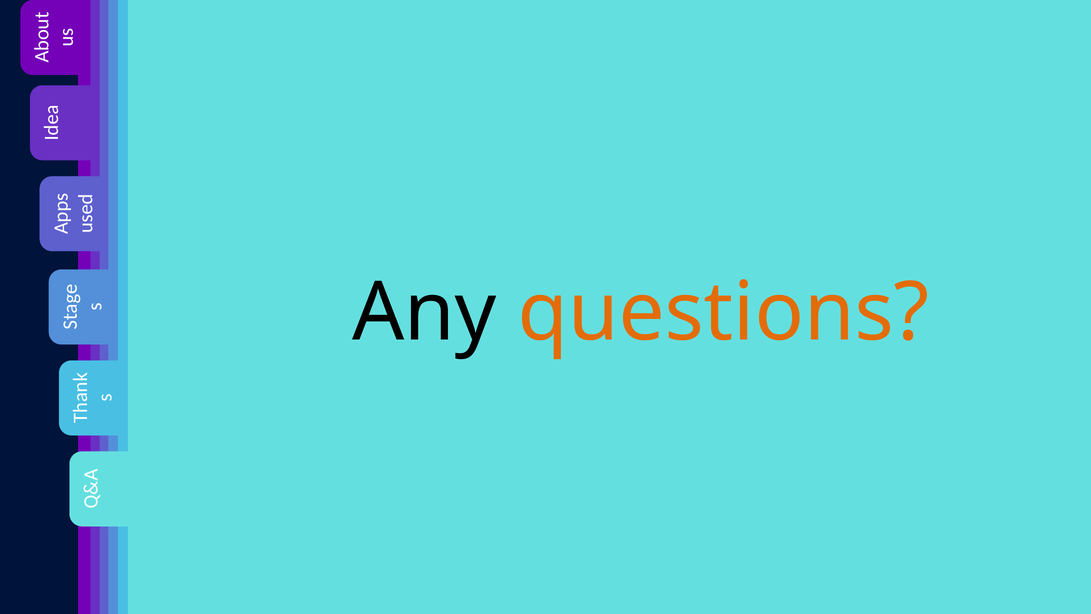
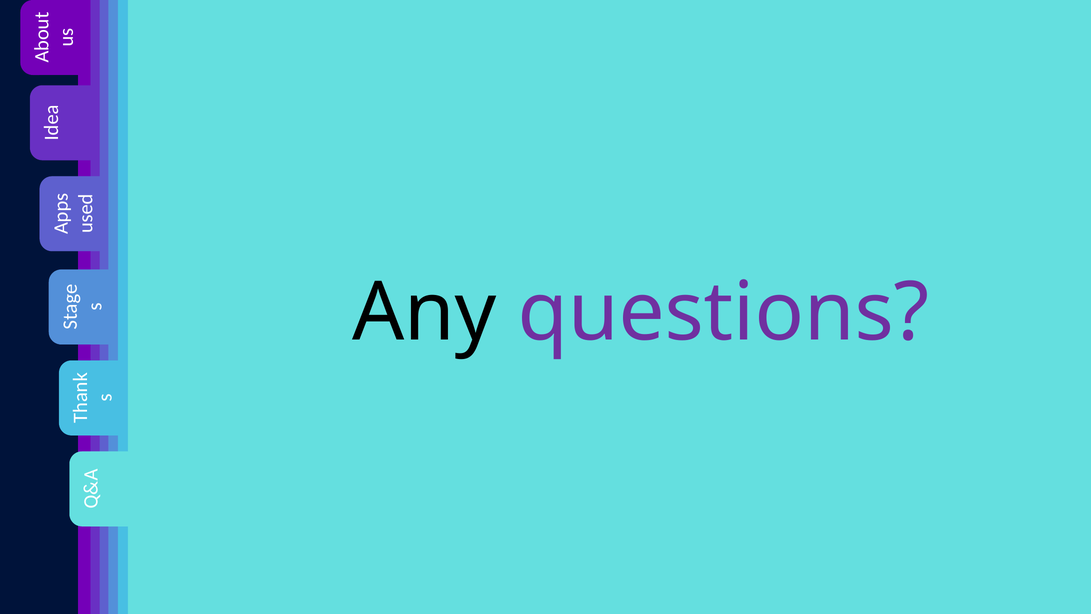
questions colour: orange -> purple (724, 313)
